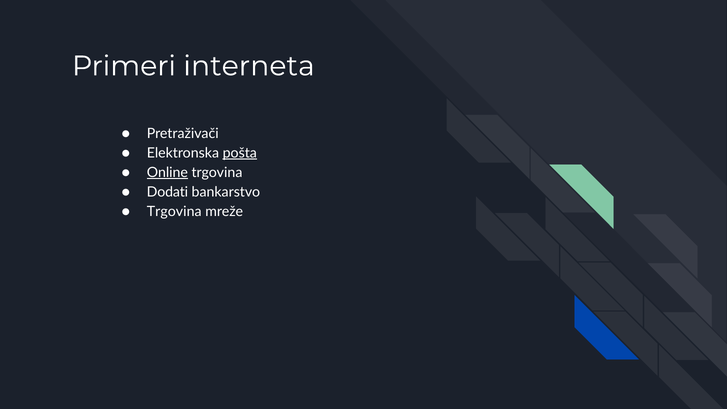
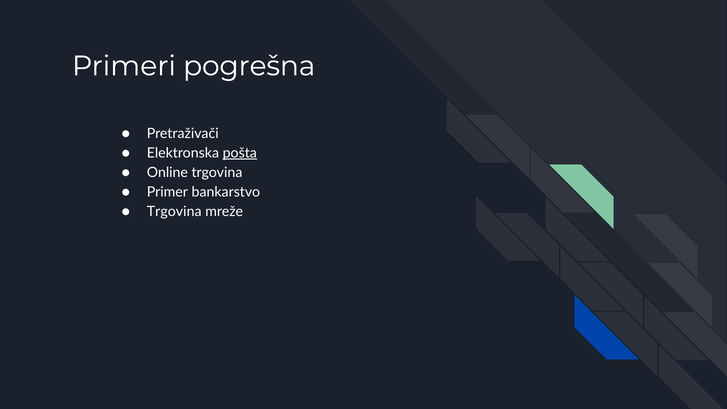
interneta: interneta -> pogrešna (249, 66)
Online underline: present -> none (167, 172)
Dodati: Dodati -> Primer (167, 192)
